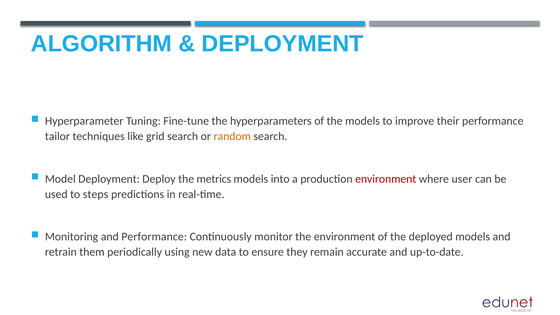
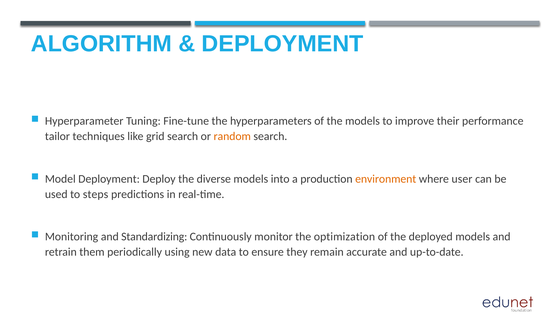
metrics: metrics -> diverse (214, 179)
environment colour: red -> orange (386, 179)
and Performance: Performance -> Standardizing (154, 237)
the environment: environment -> optimization (344, 237)
